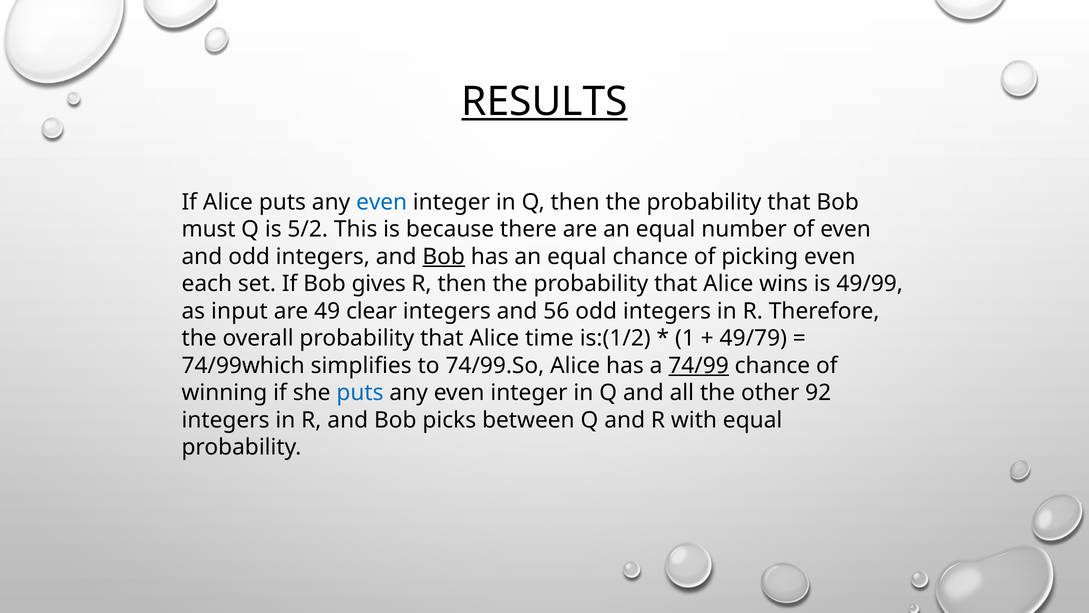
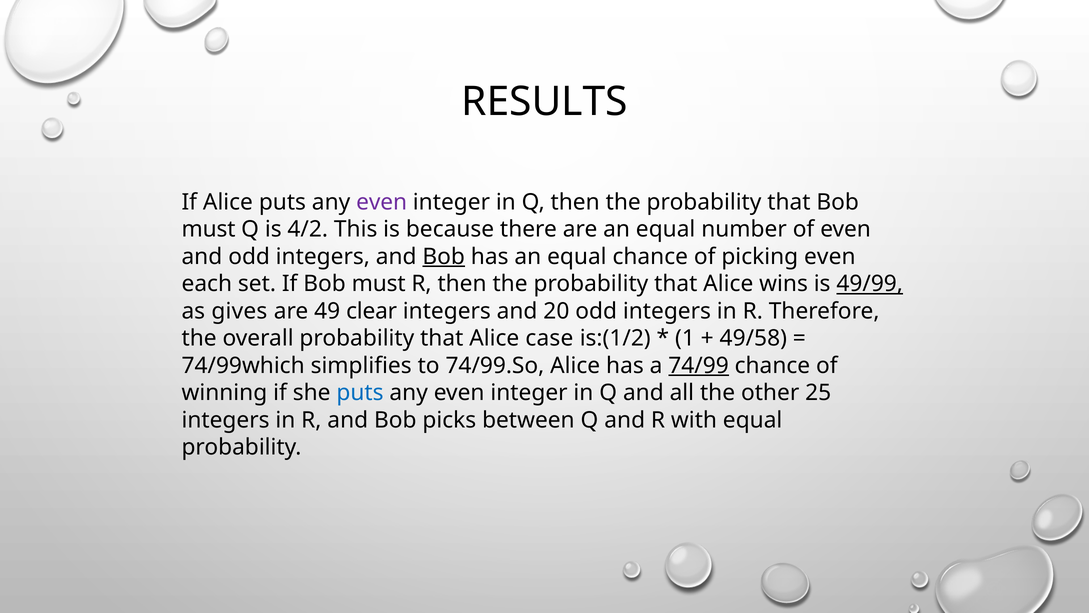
RESULTS underline: present -> none (544, 102)
even colour: blue -> purple (382, 202)
5/2: 5/2 -> 4/2 (308, 229)
If Bob gives: gives -> must (379, 284)
49/99 underline: none -> present (870, 284)
input: input -> gives (239, 311)
56: 56 -> 20 (556, 311)
time: time -> case (549, 338)
49/79: 49/79 -> 49/58 (753, 338)
92: 92 -> 25 (818, 393)
